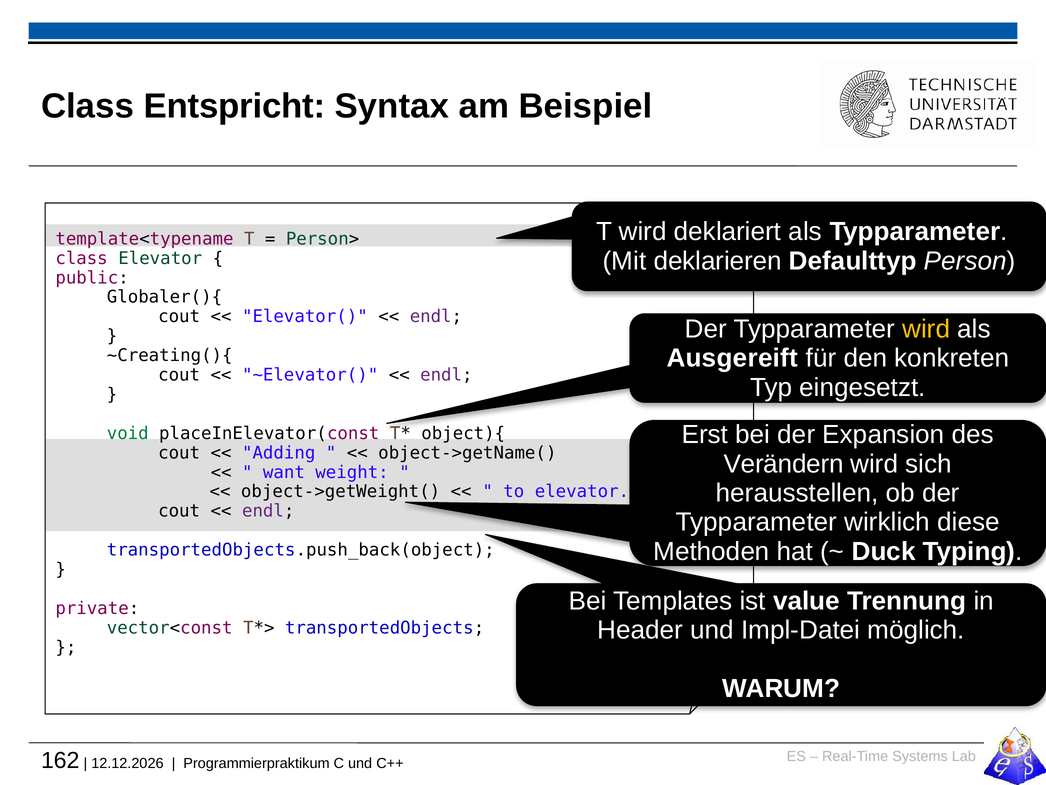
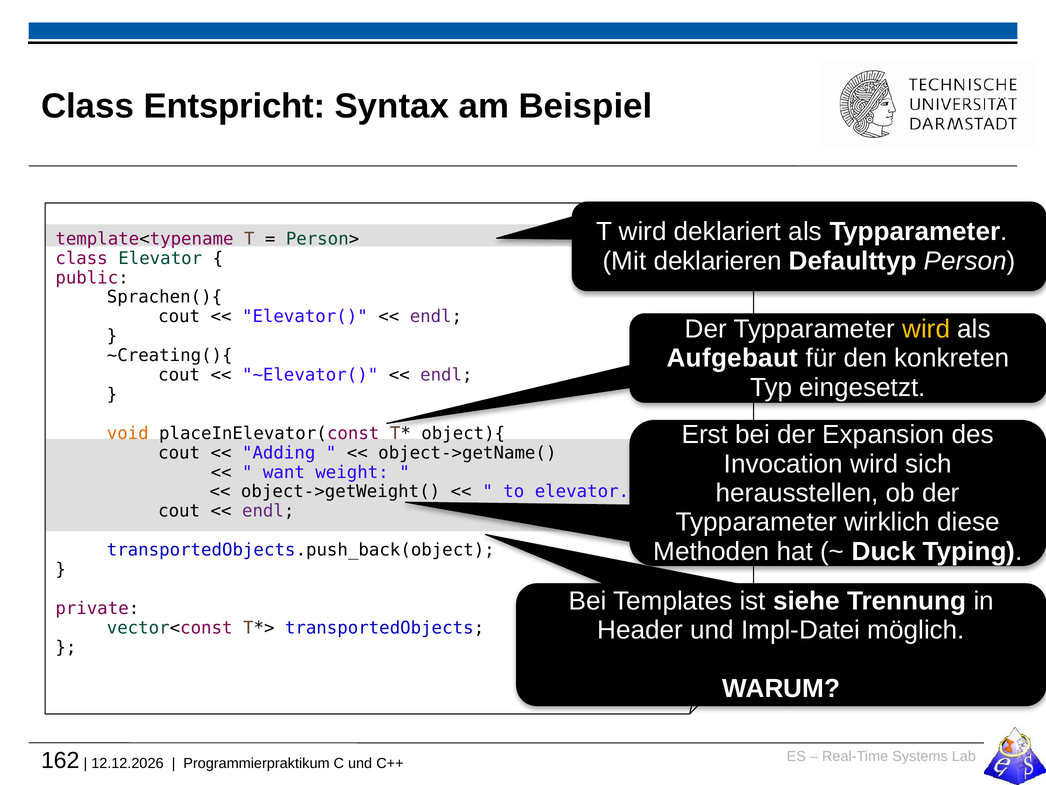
Globaler(){: Globaler(){ -> Sprachen(){ (164, 297)
Ausgereift: Ausgereift -> Aufgebaut (732, 358)
void colour: green -> orange (128, 433)
Verändern: Verändern -> Invocation (783, 464)
value: value -> siehe (806, 601)
